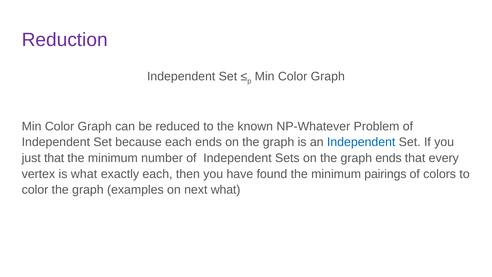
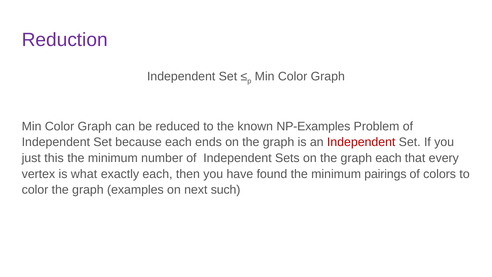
NP-Whatever: NP-Whatever -> NP-Examples (313, 126)
Independent colour: blue -> red (361, 142)
just that: that -> this (54, 158)
graph ends: ends -> each (389, 158)
next what: what -> such (226, 190)
